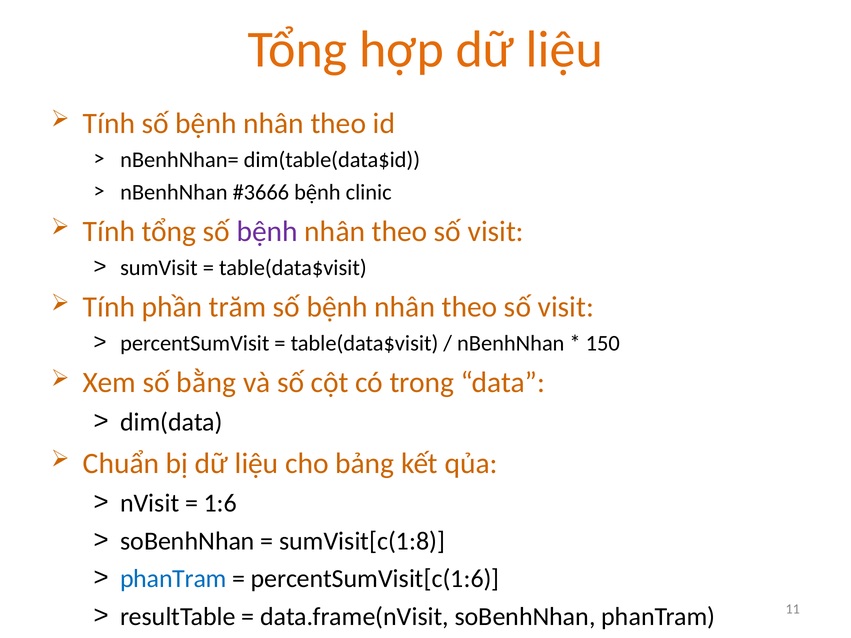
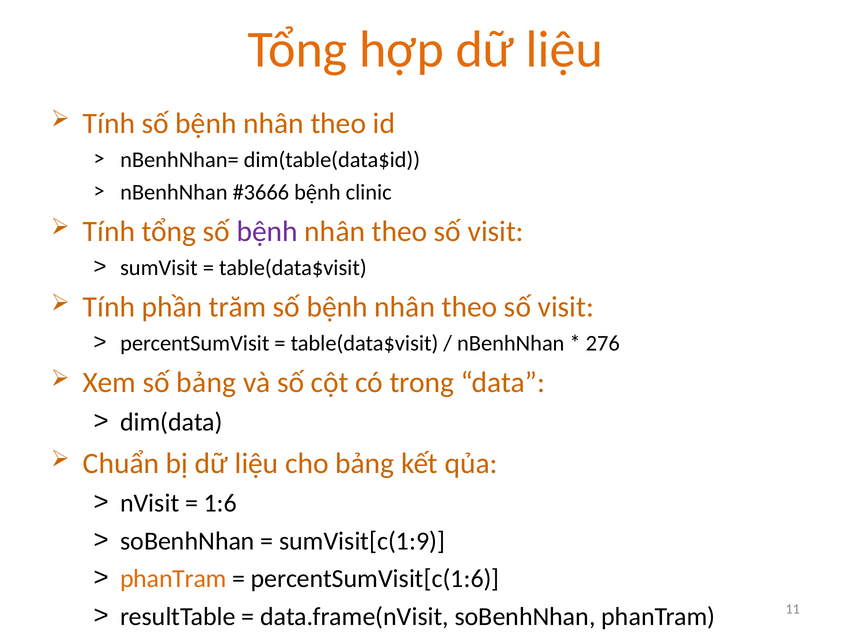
150: 150 -> 276 (603, 344)
số bằng: bằng -> bảng (206, 383)
sumVisit[c(1:8: sumVisit[c(1:8 -> sumVisit[c(1:9 (362, 541)
phanTram colour: blue -> orange (173, 579)
